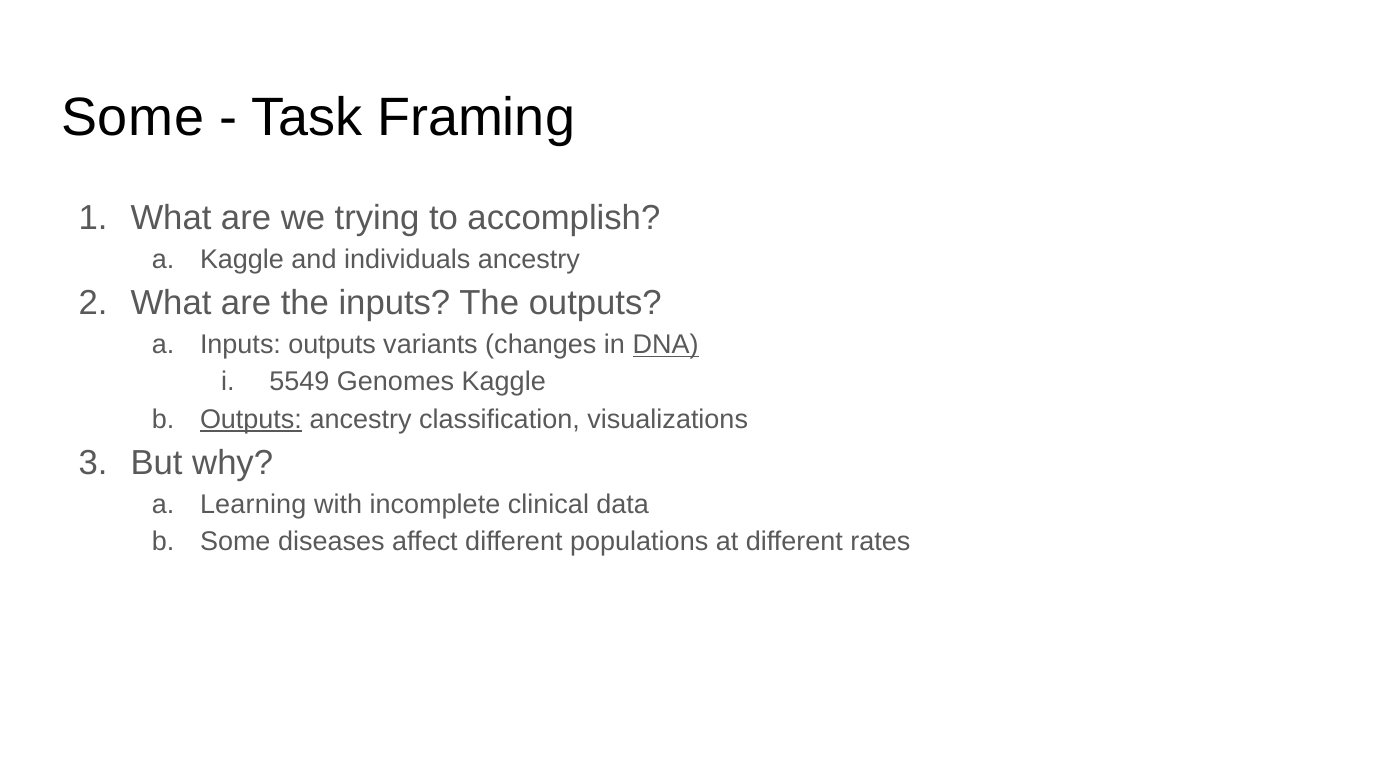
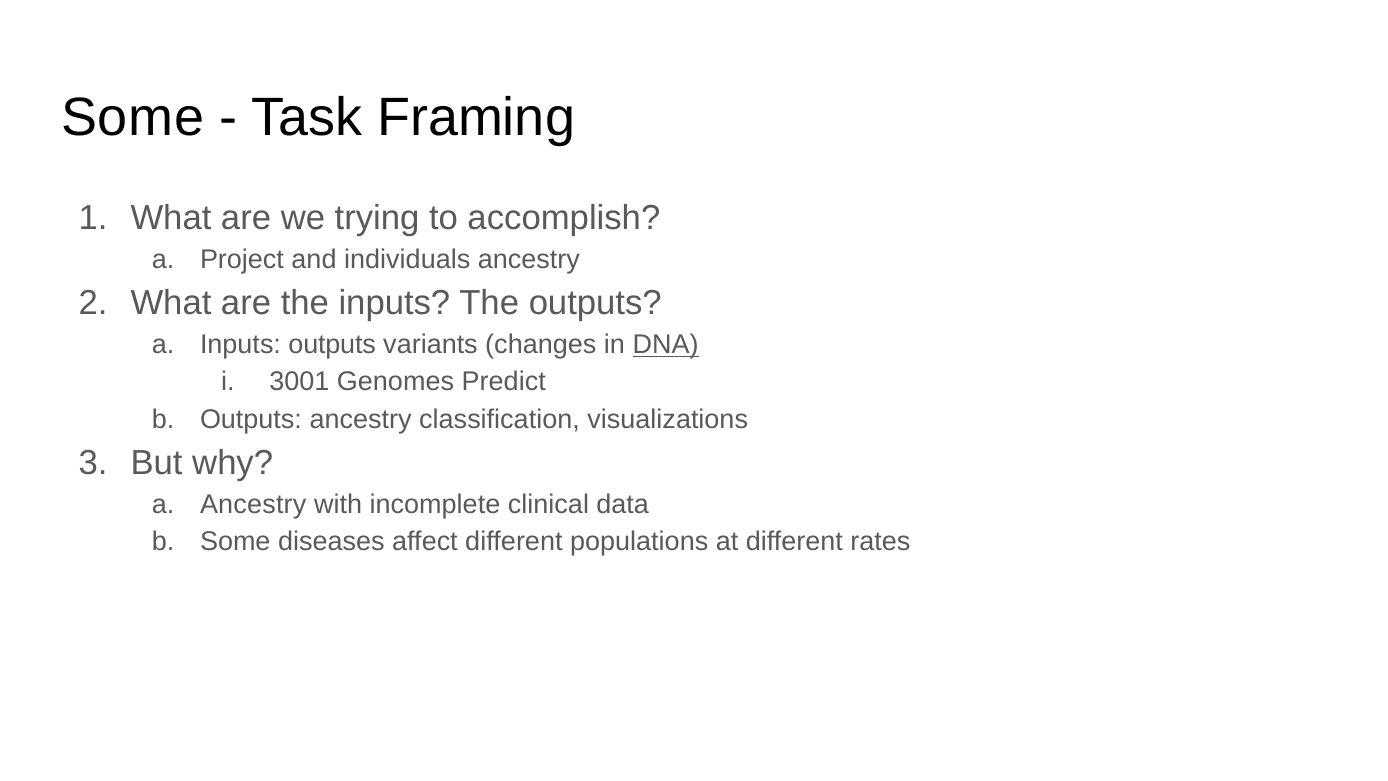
Kaggle: Kaggle -> Project (242, 260)
5549: 5549 -> 3001 (299, 382)
Genomes Kaggle: Kaggle -> Predict (504, 382)
Outputs underline: present -> none (251, 419)
Learning: Learning -> Ancestry (253, 504)
